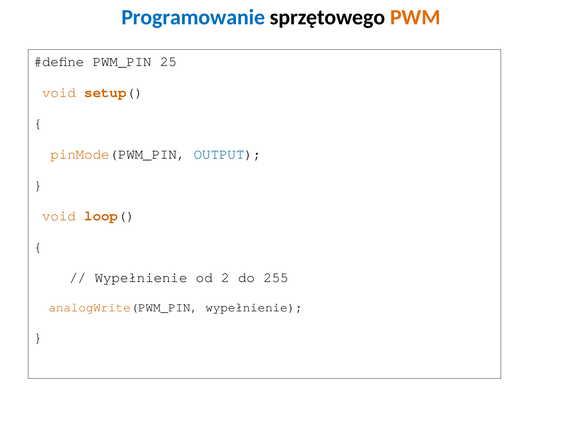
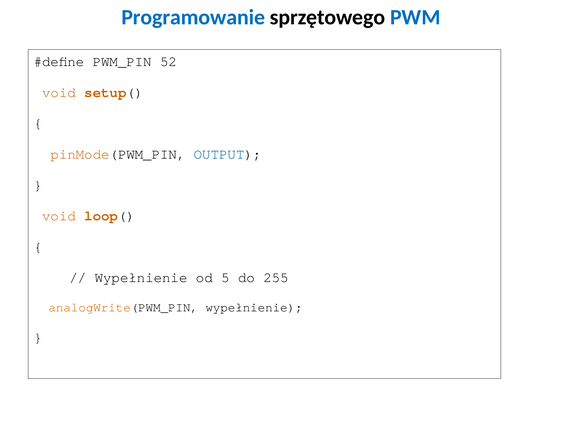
PWM colour: orange -> blue (415, 17)
25: 25 -> 52 (169, 62)
2: 2 -> 5 (225, 278)
